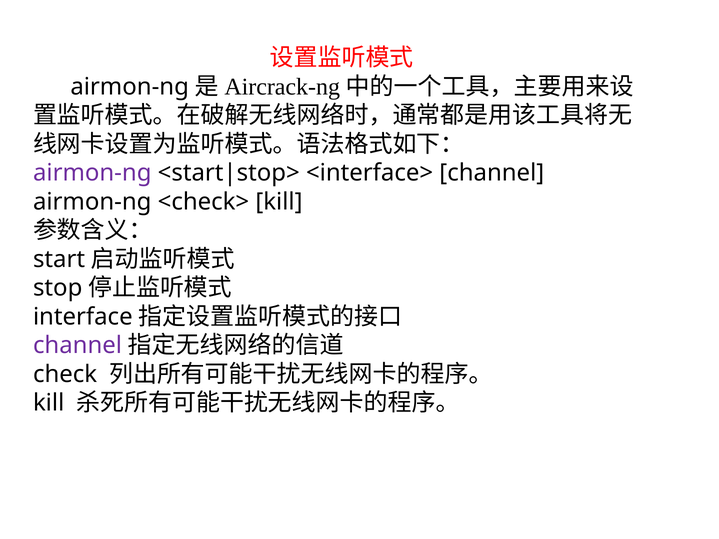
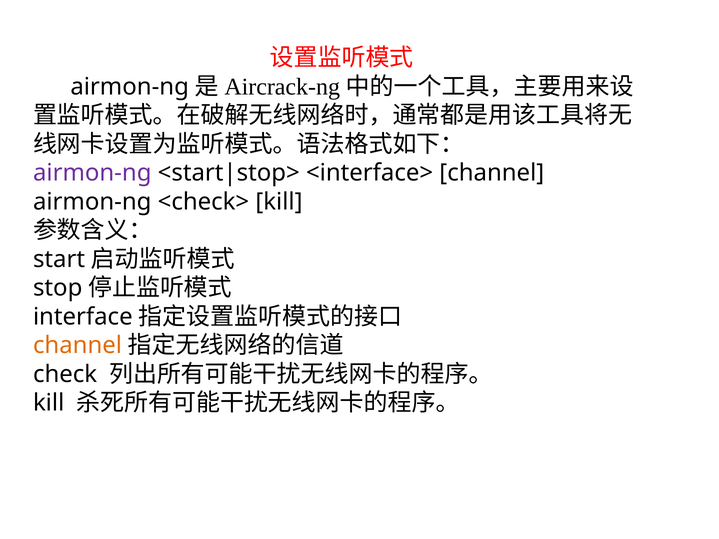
channel colour: purple -> orange (78, 346)
